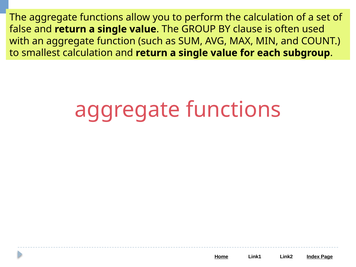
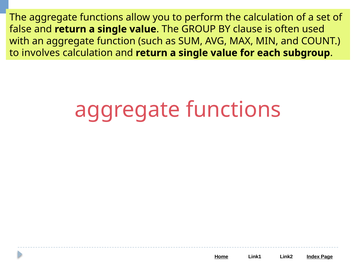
smallest: smallest -> involves (41, 53)
